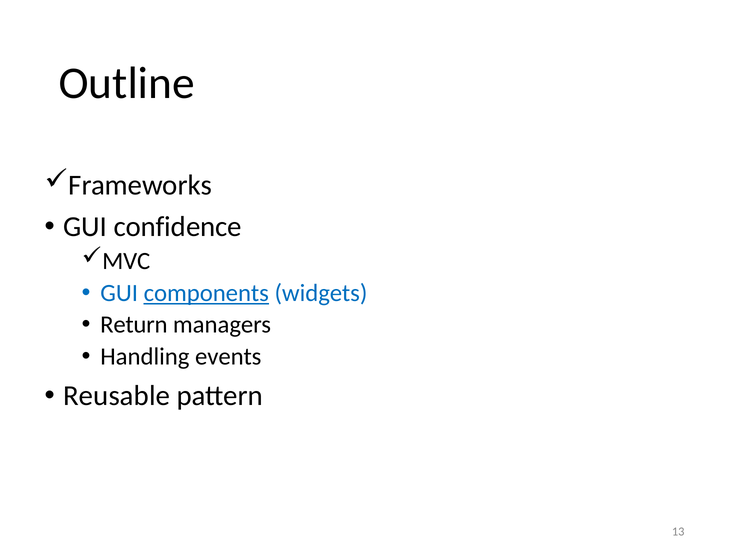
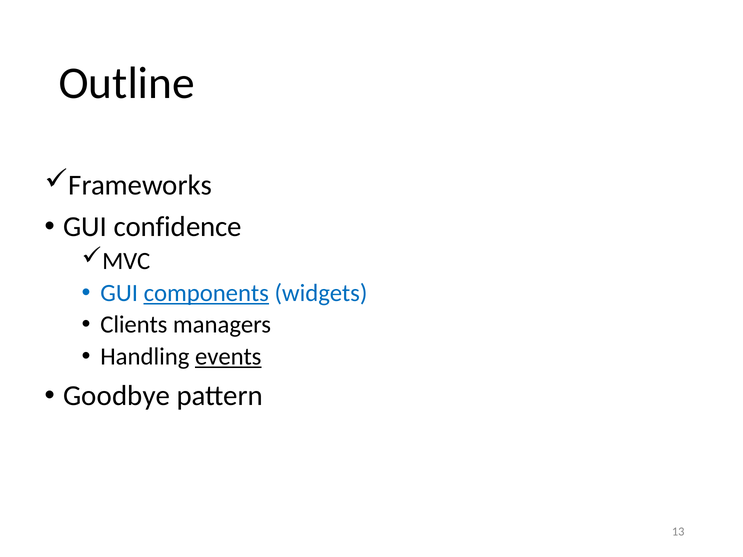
Return: Return -> Clients (134, 325)
events underline: none -> present (228, 357)
Reusable: Reusable -> Goodbye (117, 396)
